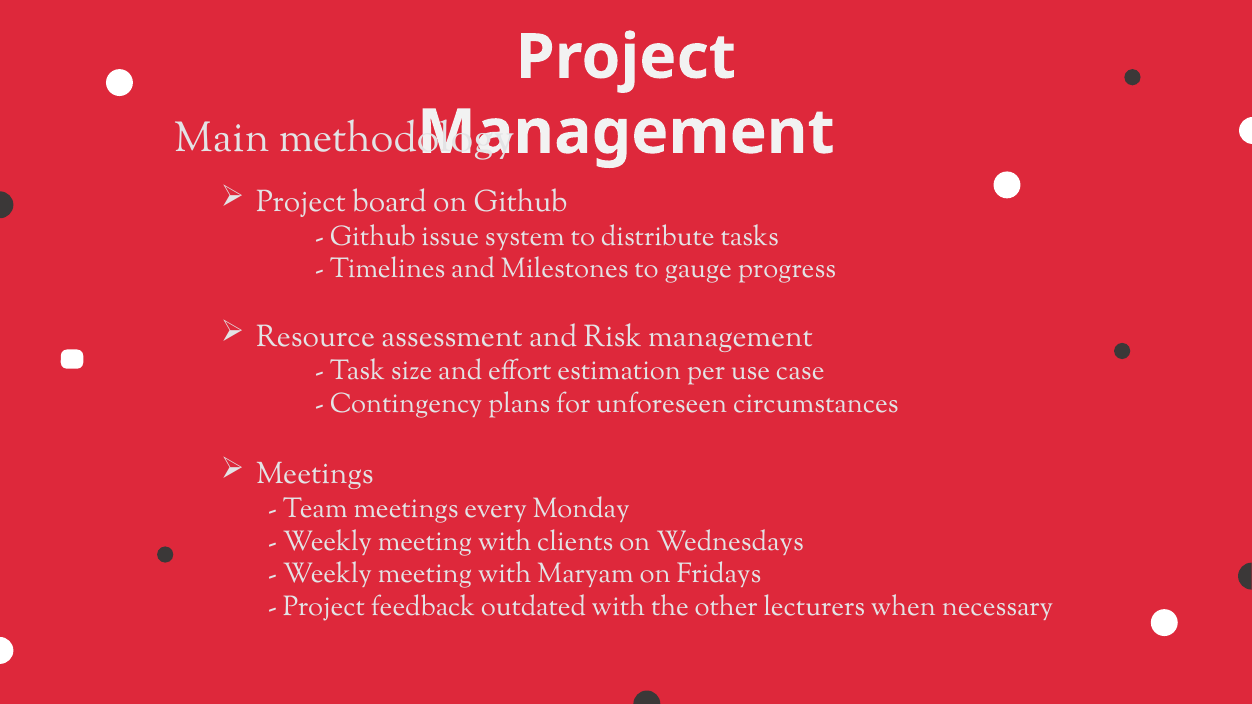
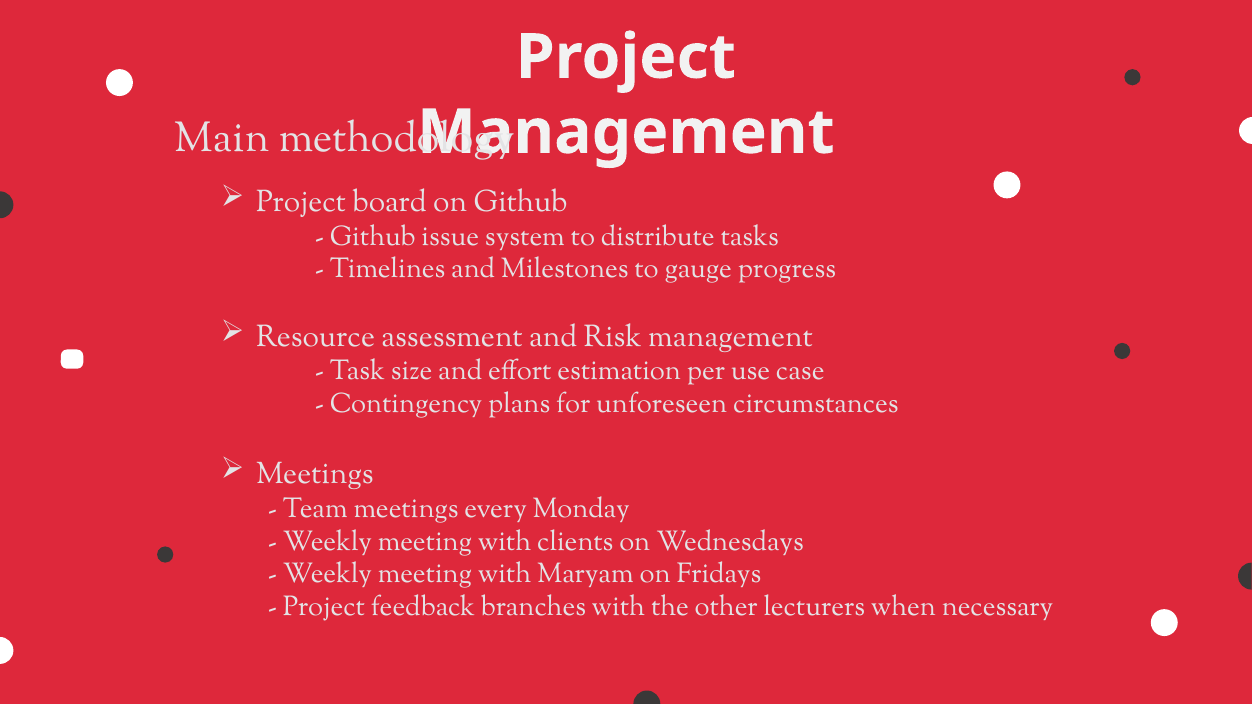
outdated: outdated -> branches (534, 607)
